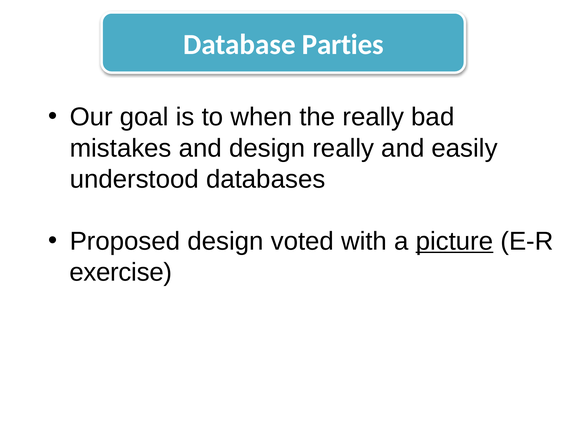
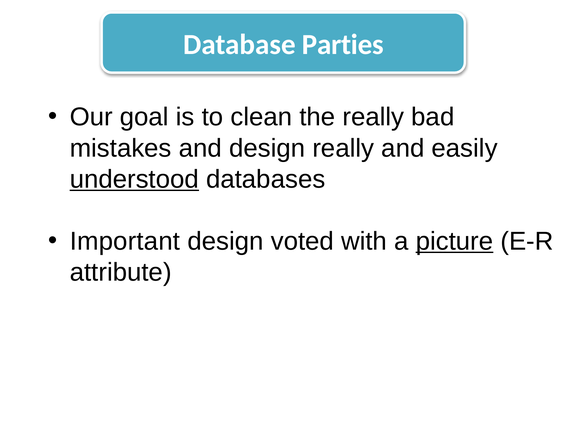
when: when -> clean (261, 117)
understood underline: none -> present (134, 179)
Proposed: Proposed -> Important (125, 241)
exercise: exercise -> attribute (121, 272)
